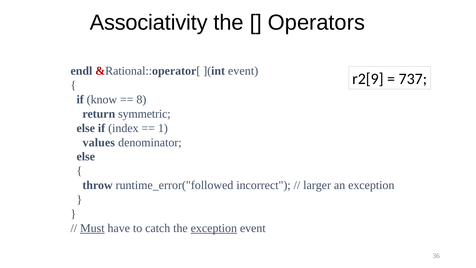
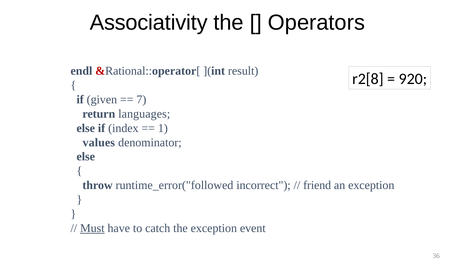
](int event: event -> result (243, 71)
r2[9: r2[9 -> r2[8 (368, 79)
737: 737 -> 920 (413, 79)
know: know -> given (102, 99)
8: 8 -> 7 (141, 99)
symmetric: symmetric -> languages (144, 114)
larger: larger -> friend (317, 185)
exception underline: present -> none (214, 228)
